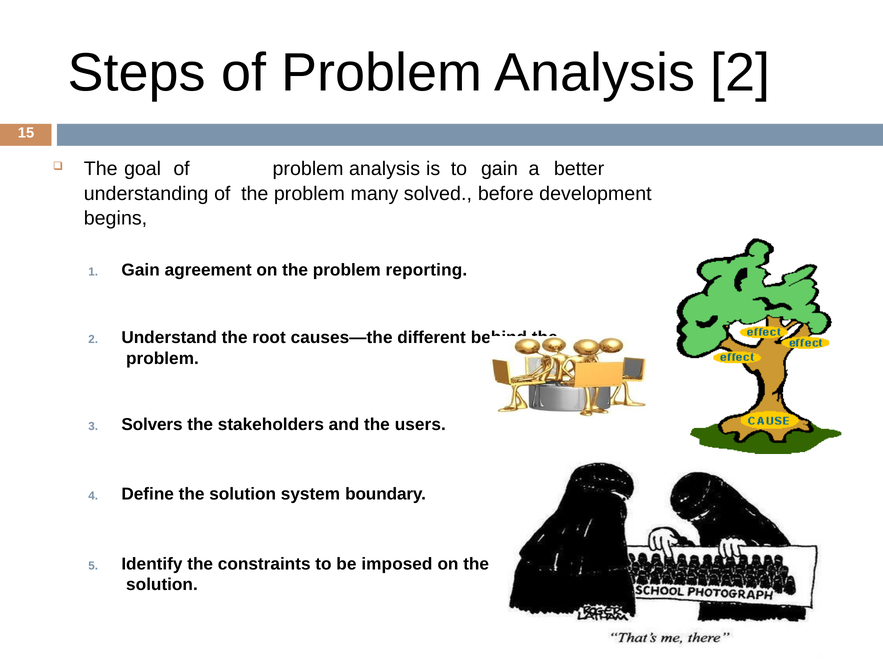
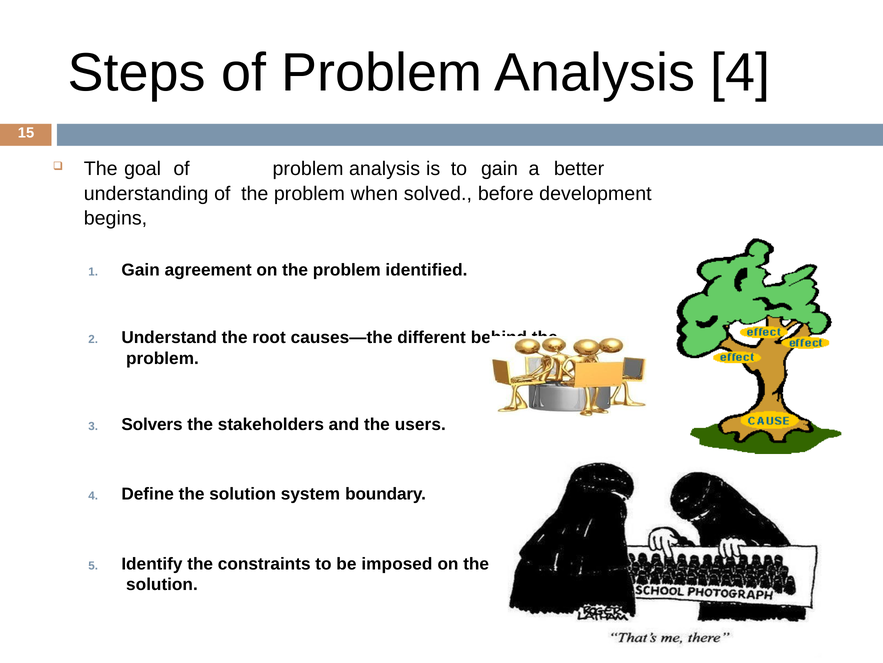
Analysis 2: 2 -> 4 (740, 73)
many: many -> when (374, 193)
reporting: reporting -> identified (426, 270)
